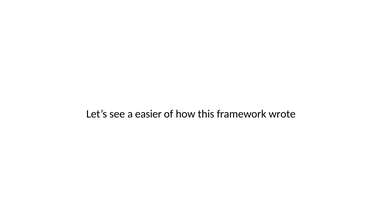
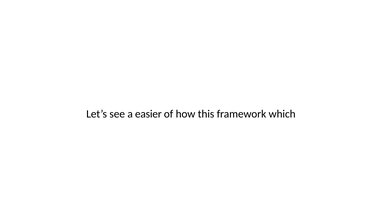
wrote: wrote -> which (282, 114)
